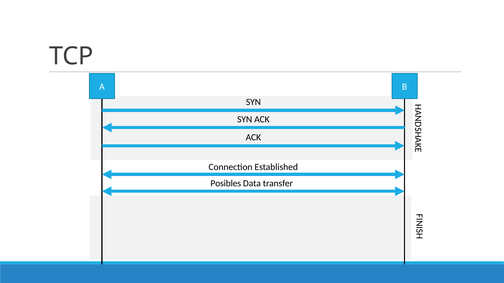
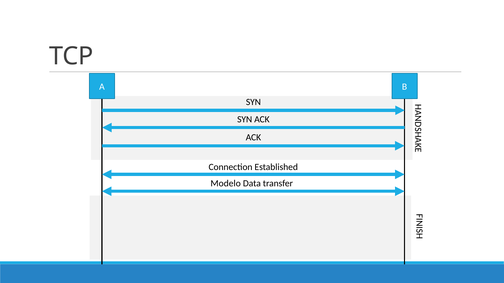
Posibles: Posibles -> Modelo (226, 184)
